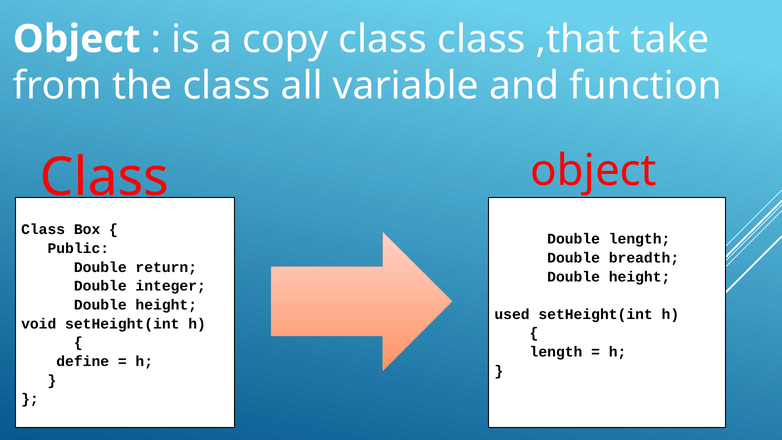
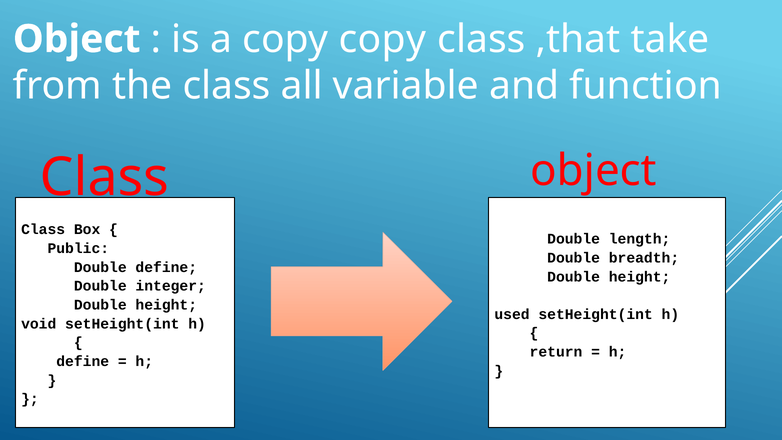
copy class: class -> copy (383, 39)
Double return: return -> define (166, 267)
length: length -> return (556, 352)
